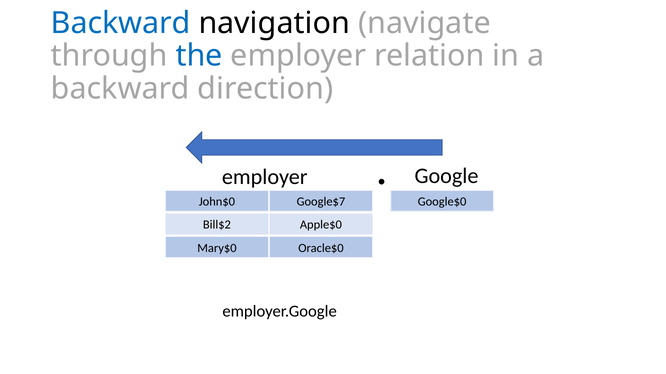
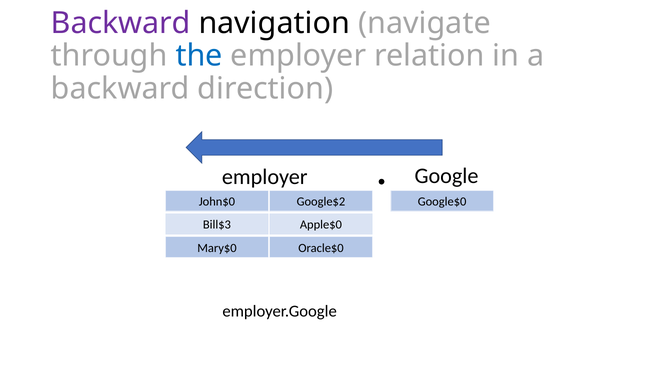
Backward colour: blue -> purple (121, 23)
Google$7: Google$7 -> Google$2 (321, 202)
Bill$2: Bill$2 -> Bill$3 (217, 225)
